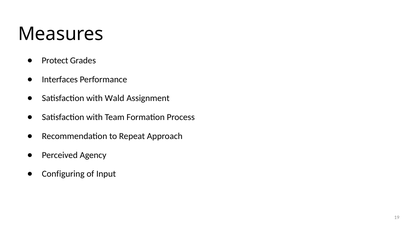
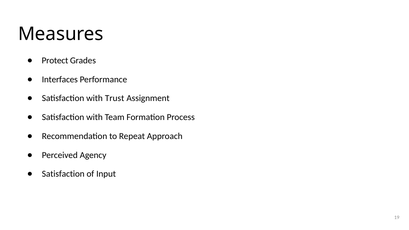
Wald: Wald -> Trust (115, 98)
Configuring: Configuring -> Satisfaction (63, 174)
